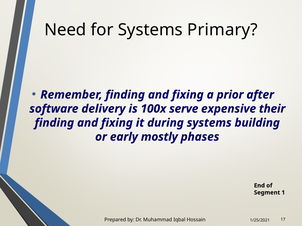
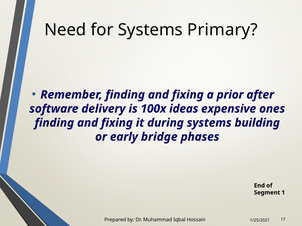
serve: serve -> ideas (184, 109)
their: their -> ones (272, 109)
mostly: mostly -> bridge (159, 137)
